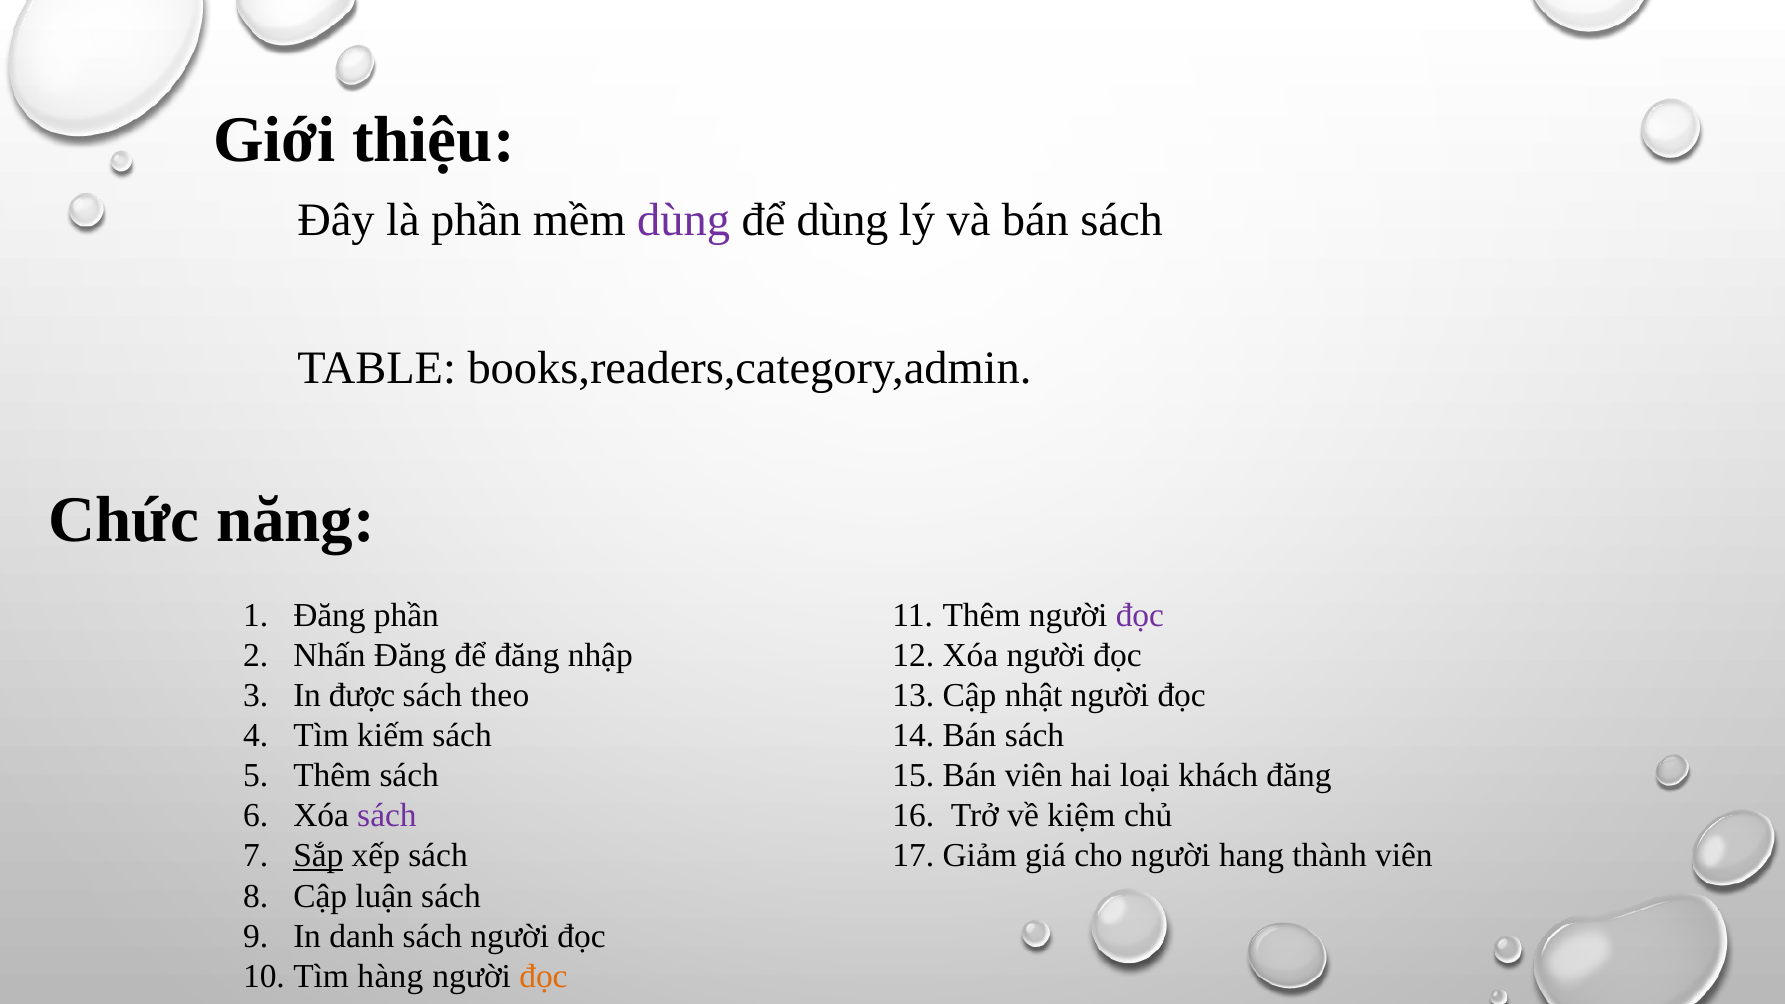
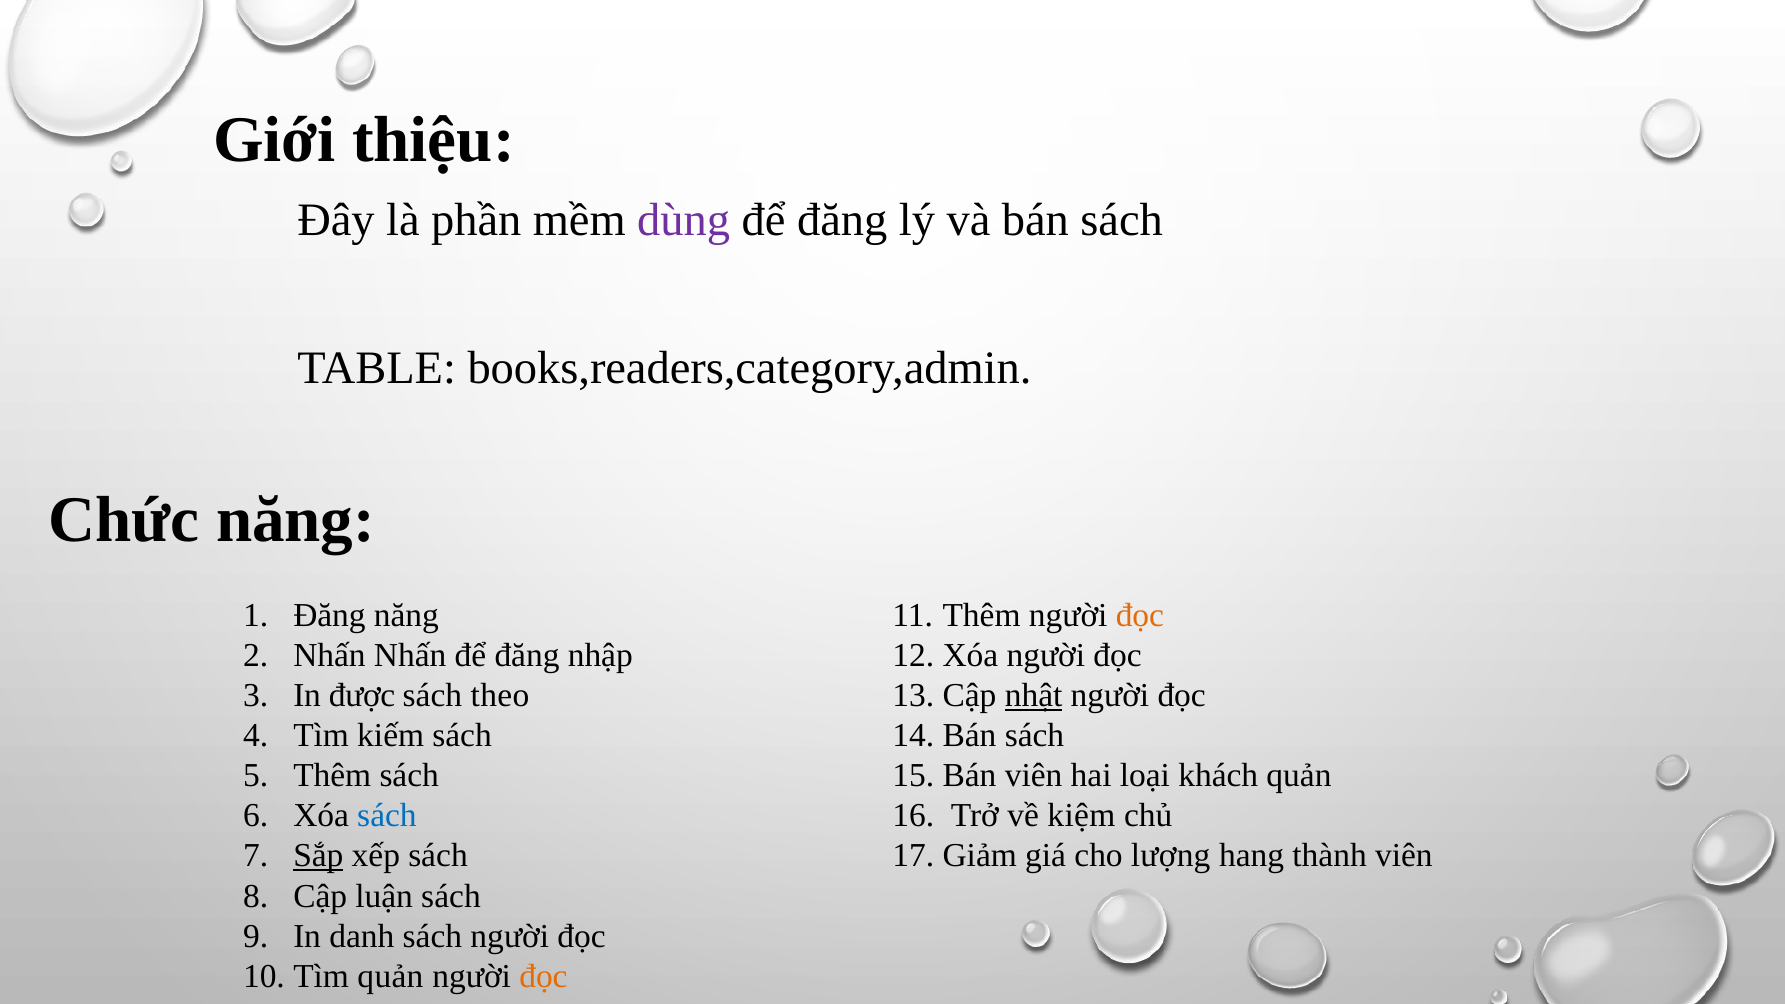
dùng: dùng -> đăng (842, 220)
Đăng phần: phần -> năng (406, 615)
đọc colour: purple -> orange (1140, 615)
Nhấn Đăng: Đăng -> Nhấn (410, 655)
nhật underline: none -> present (1034, 695)
khách đăng: đăng -> quản (1299, 776)
sách colour: purple -> blue (387, 816)
cho người: người -> lượng (1171, 856)
Tìm hàng: hàng -> quản (390, 976)
